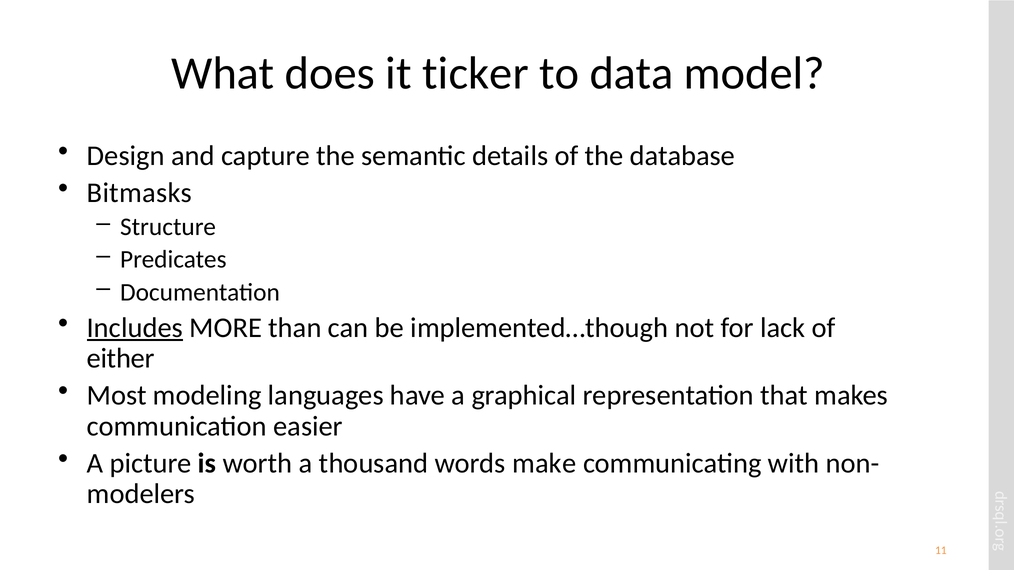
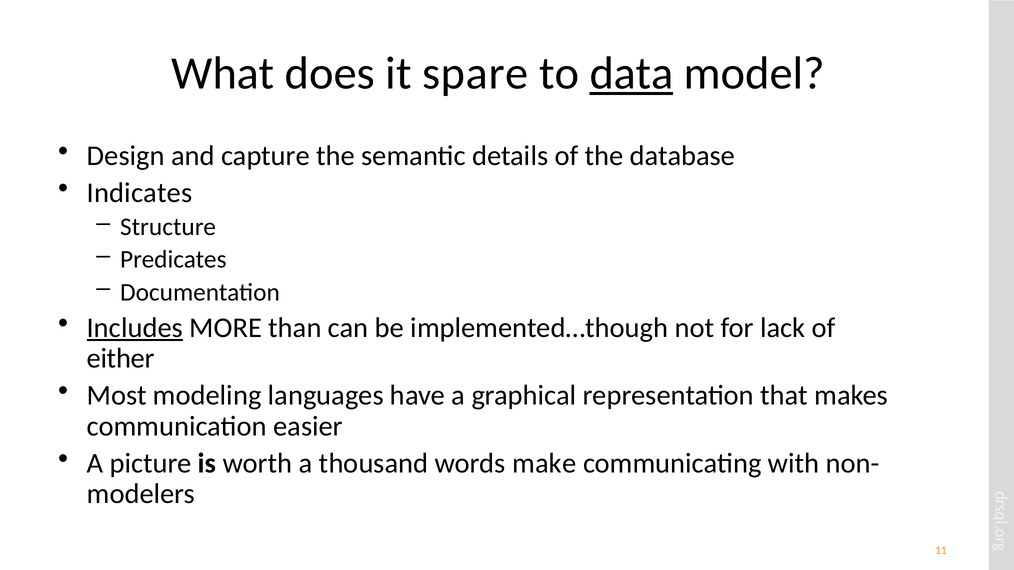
ticker: ticker -> spare (475, 74)
data underline: none -> present (631, 74)
Bitmasks: Bitmasks -> Indicates (140, 193)
